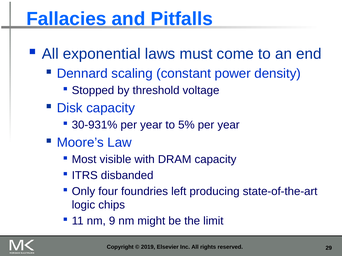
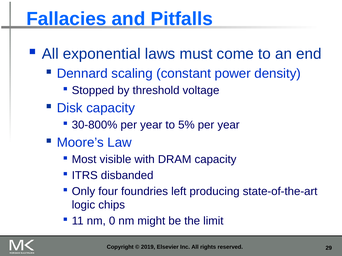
30-931%: 30-931% -> 30-800% (95, 125)
9: 9 -> 0 (112, 221)
